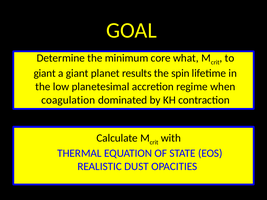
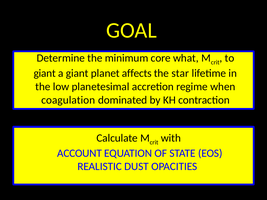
results: results -> affects (137, 73)
spin: spin -> star (180, 73)
THERMAL: THERMAL -> ACCOUNT (79, 153)
